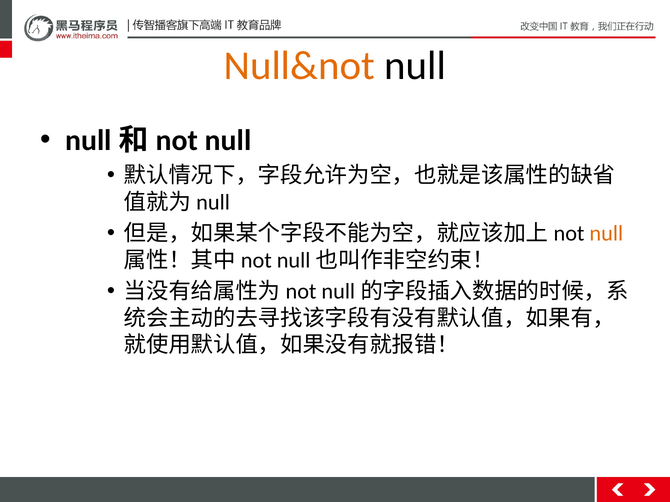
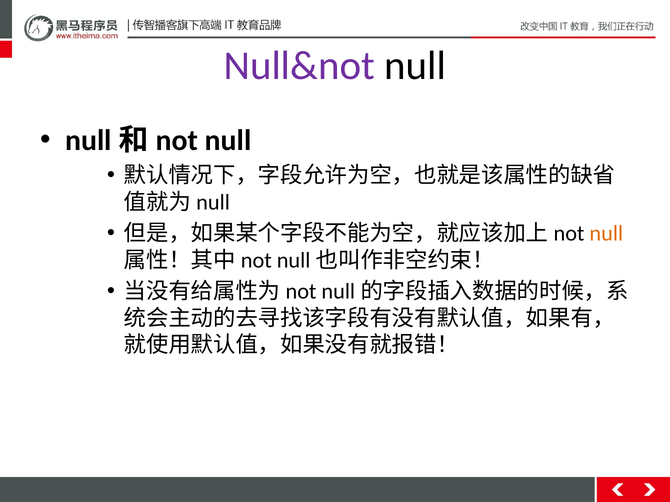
Null&not colour: orange -> purple (299, 66)
